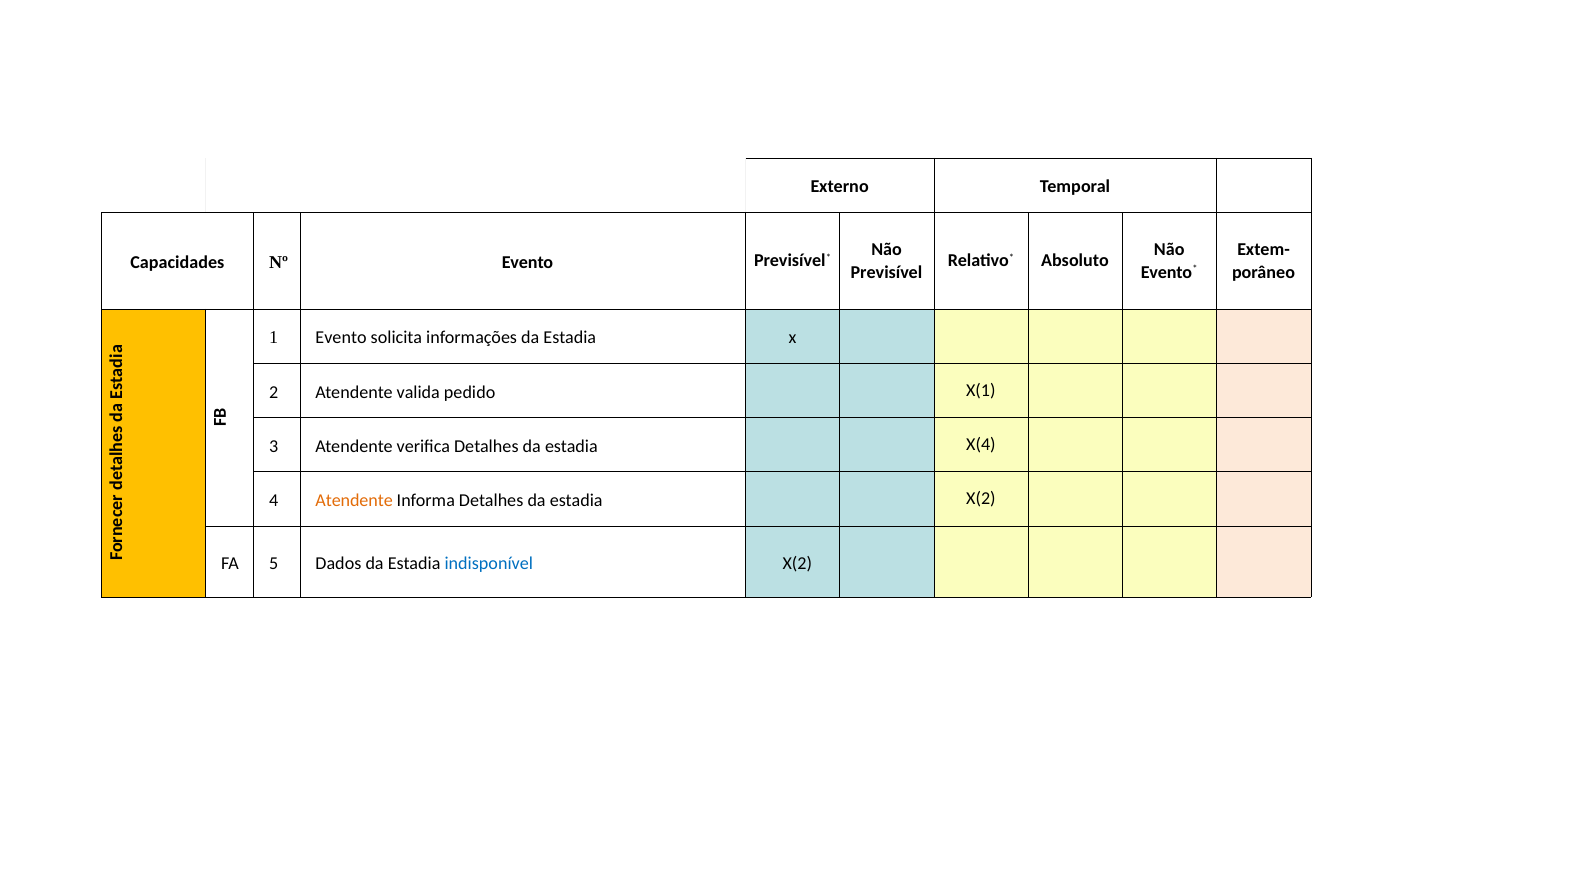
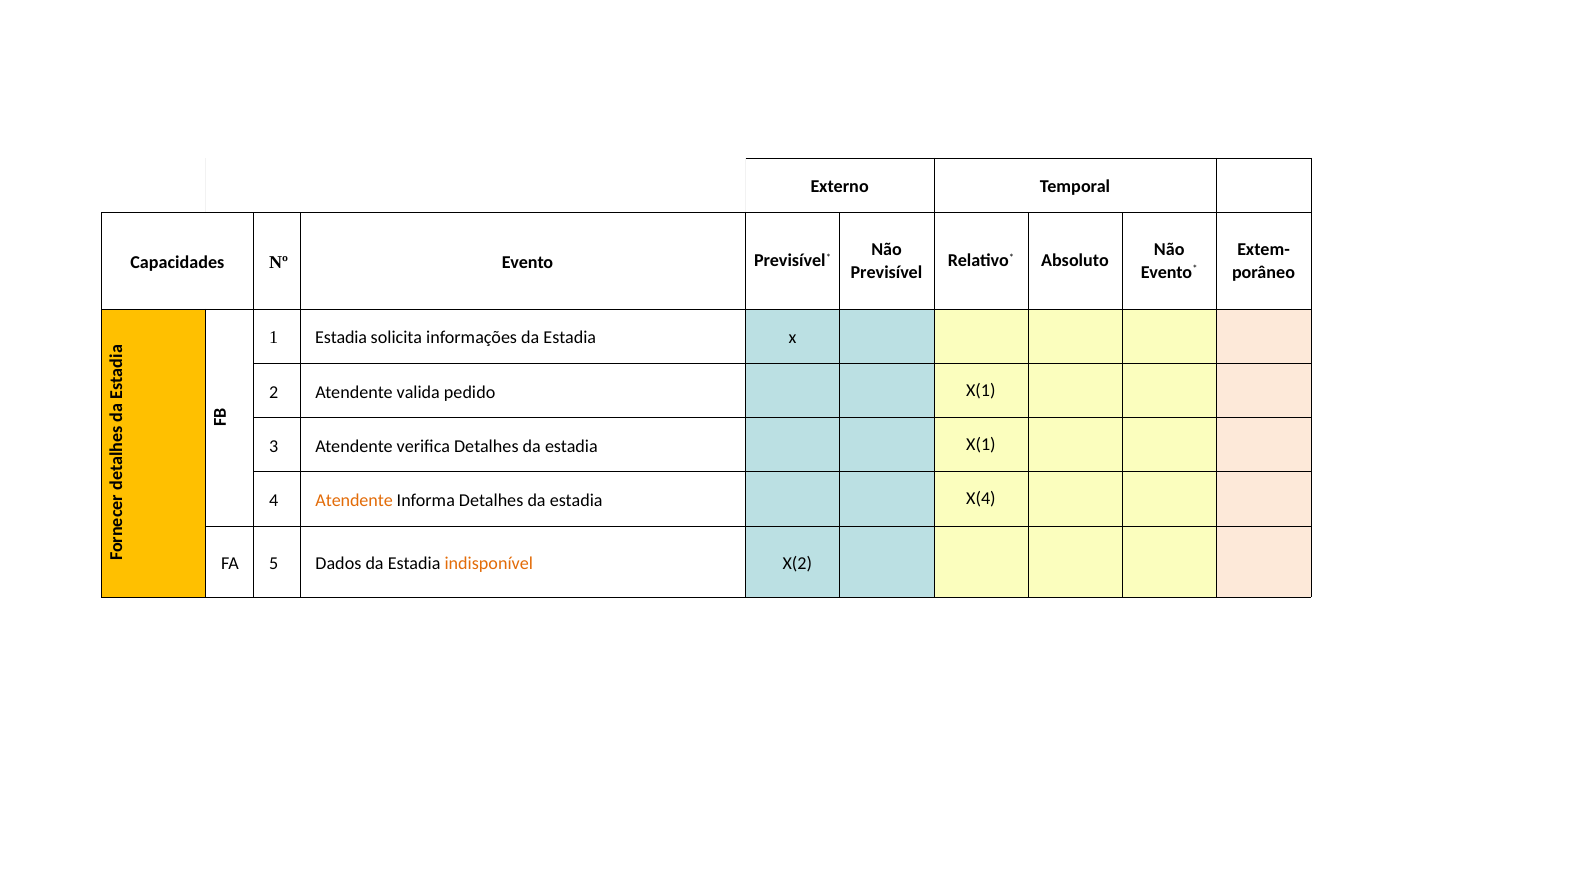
1 Evento: Evento -> Estadia (341, 338)
estadia X(4: X(4 -> X(1 (981, 445)
estadia X(2: X(2 -> X(4 (981, 499)
indisponível colour: blue -> orange (489, 563)
